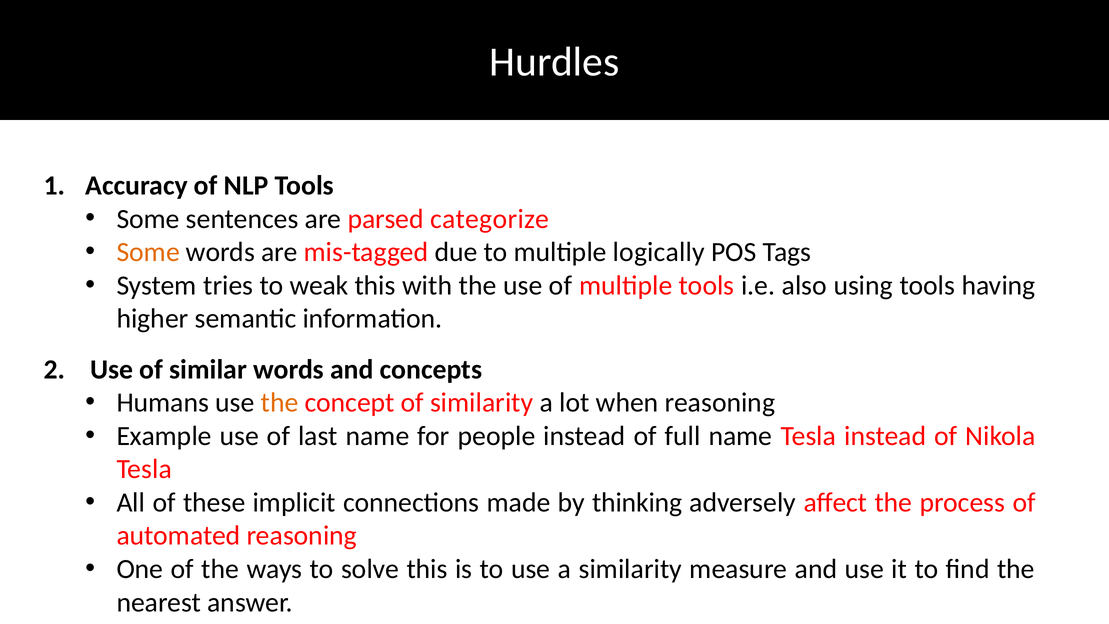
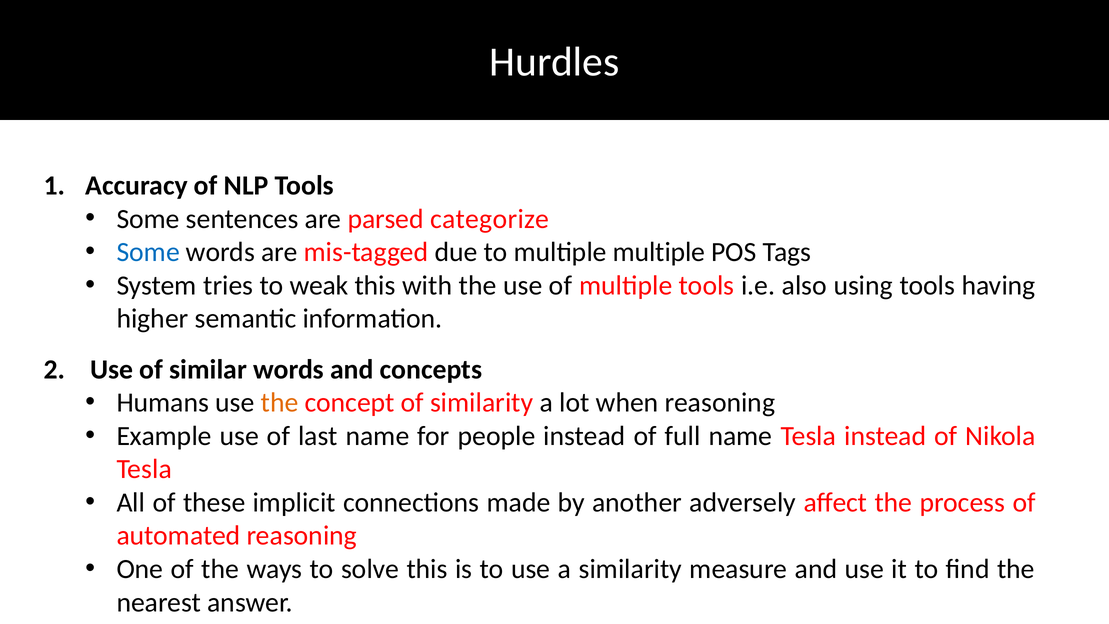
Some colour: orange -> blue (148, 252)
multiple logically: logically -> multiple (659, 252)
thinking: thinking -> another (637, 502)
